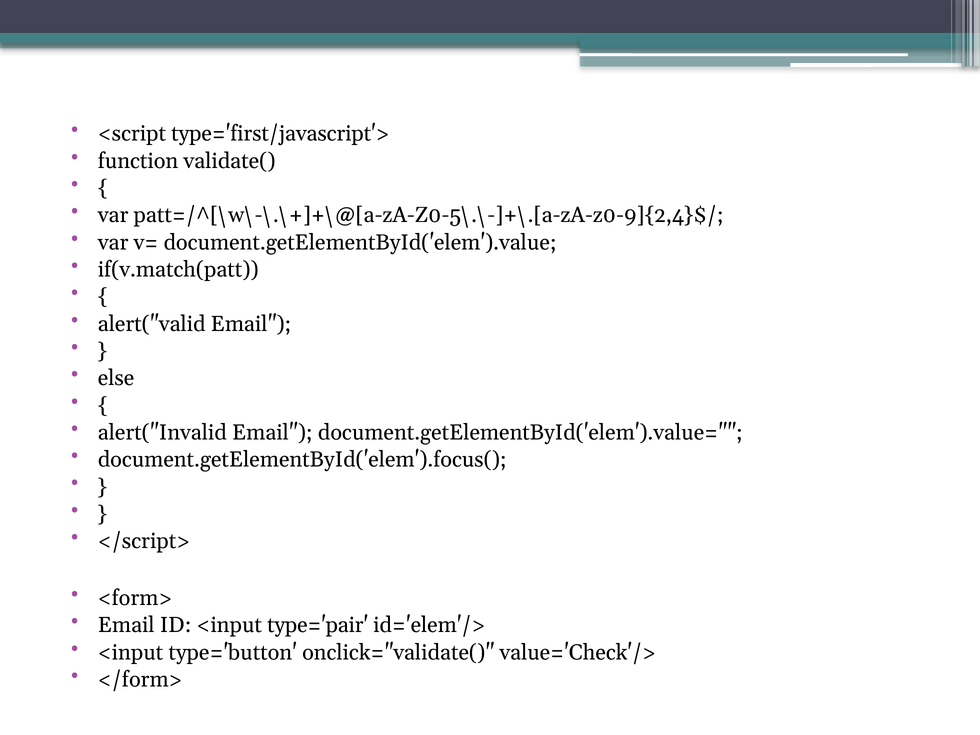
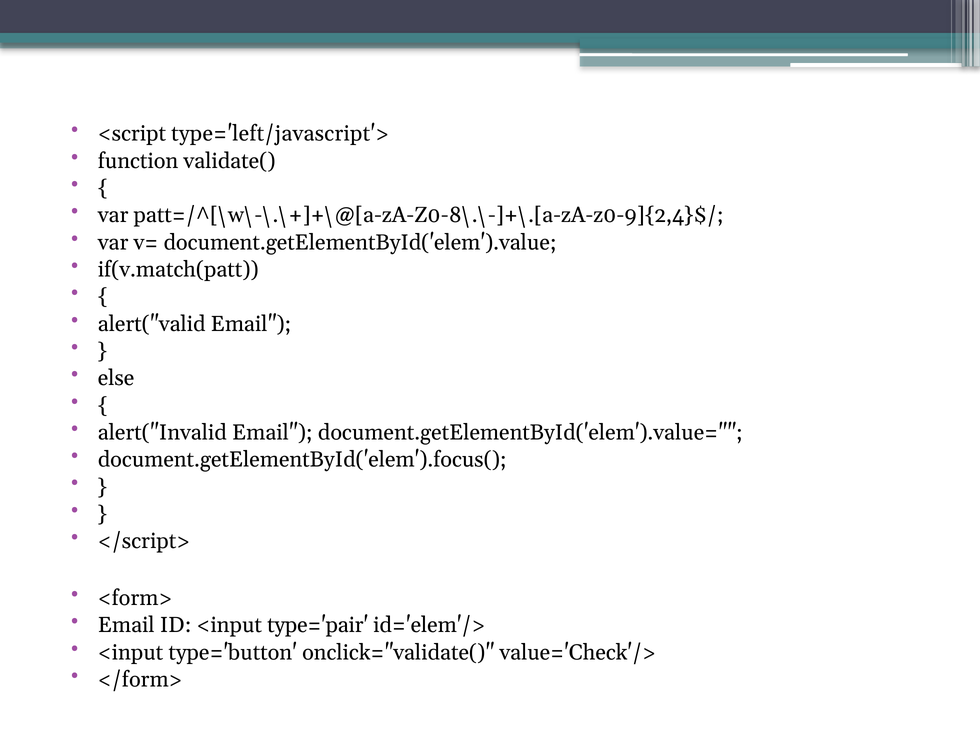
type='first/javascript'>: type='first/javascript'> -> type='left/javascript'> (280, 134)
patt=/^[\w\-\.\+]+\@[a-zA-Z0-5\.\-]+\.[a-zA-z0-9]{2,4}$/: patt=/^[\w\-\.\+]+\@[a-zA-Z0-5\.\-]+\.[a-zA-z0-9]{2,4}$/ -> patt=/^[\w\-\.\+]+\@[a-zA-Z0-8\.\-]+\.[a-zA-z0-9]{2,4}$/ (429, 215)
